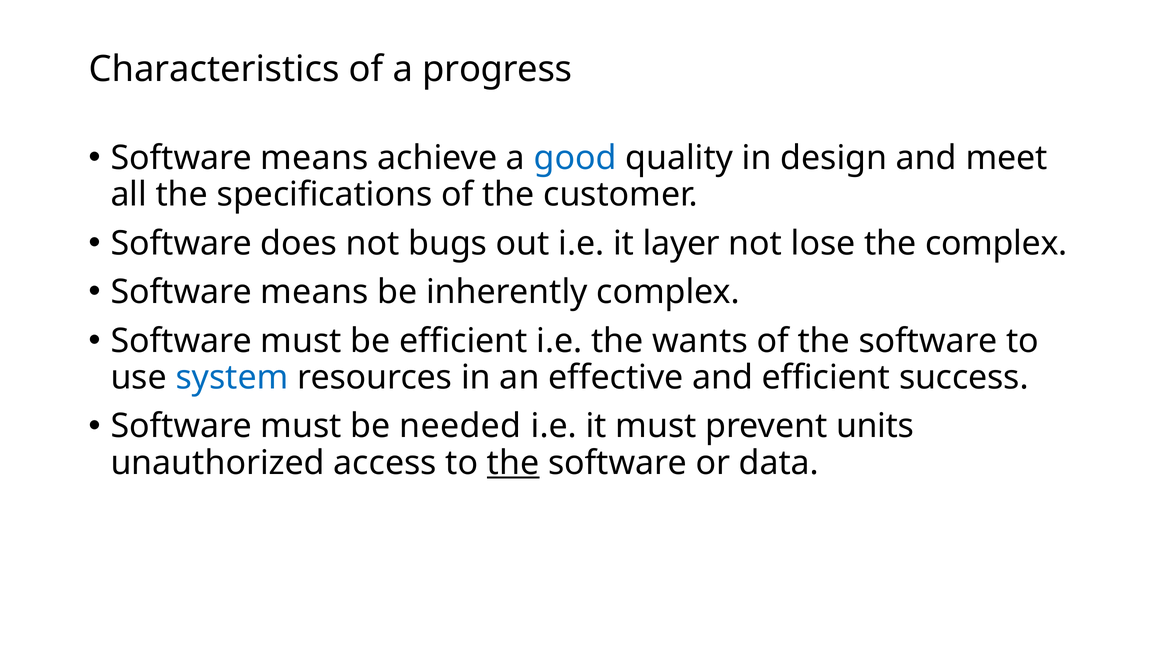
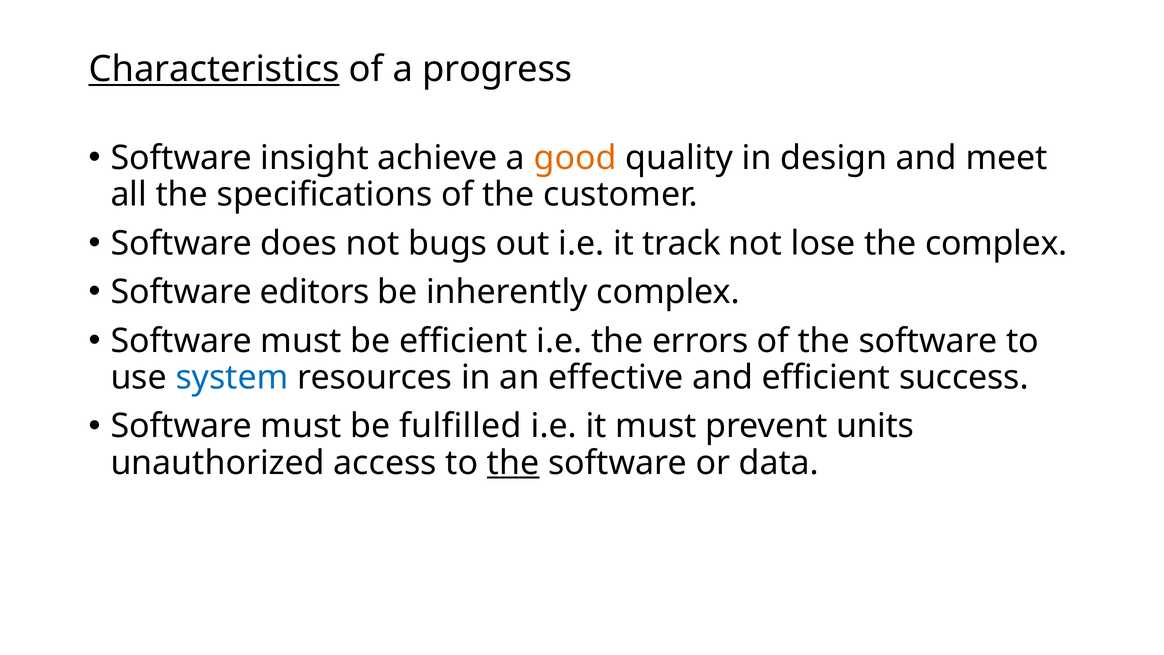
Characteristics underline: none -> present (214, 69)
means: means -> insight (315, 158)
good colour: blue -> orange (575, 158)
layer: layer -> track (681, 243)
means: means -> editors (315, 292)
wants: wants -> errors (700, 341)
needed: needed -> fulfilled (460, 426)
